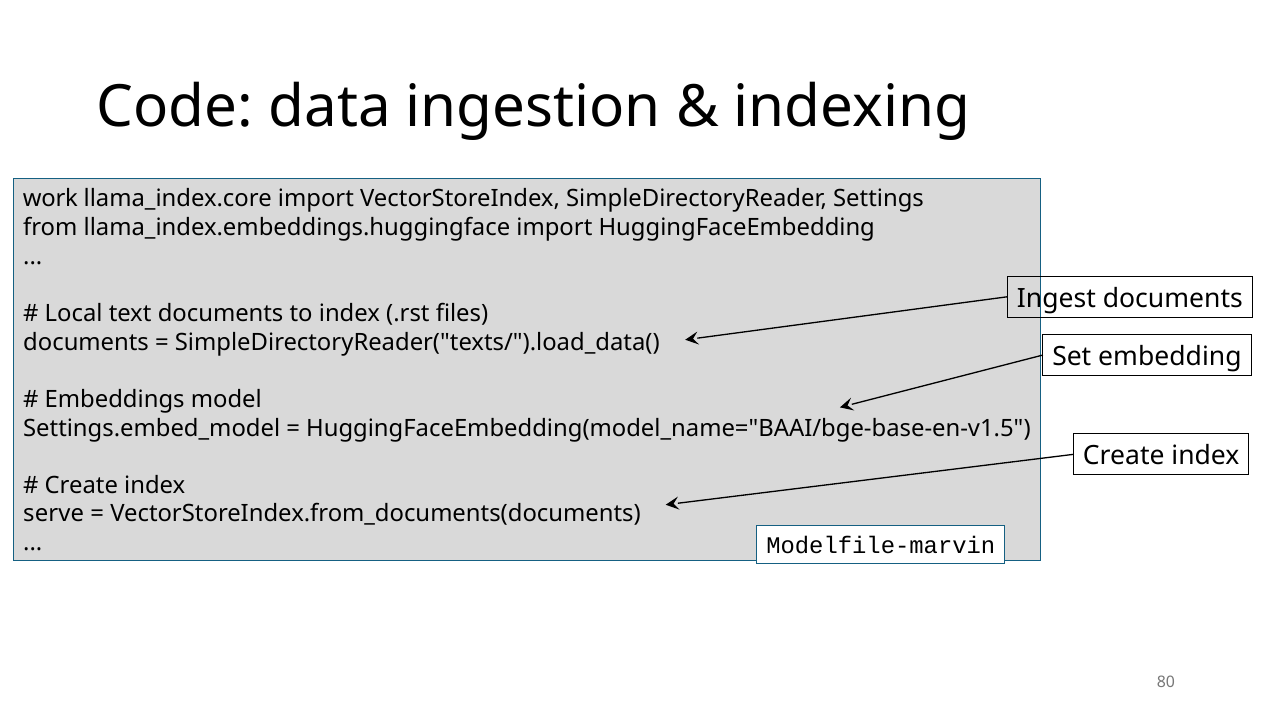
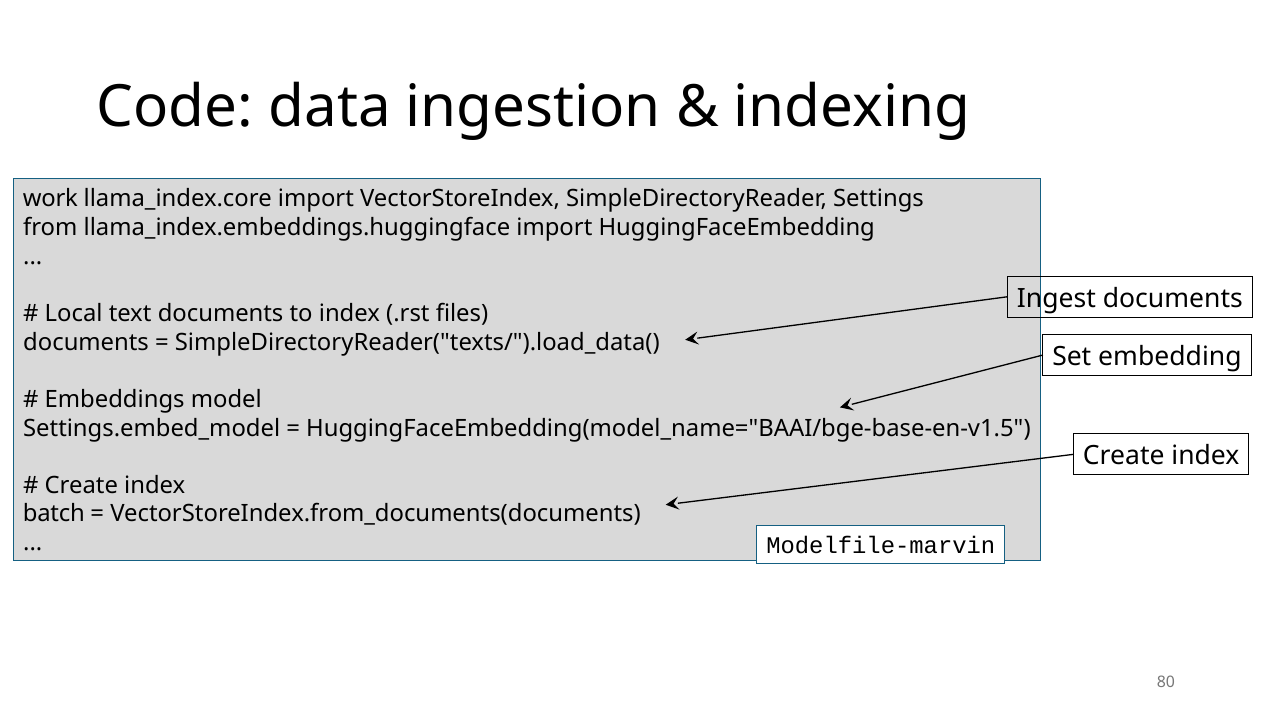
serve: serve -> batch (54, 514)
